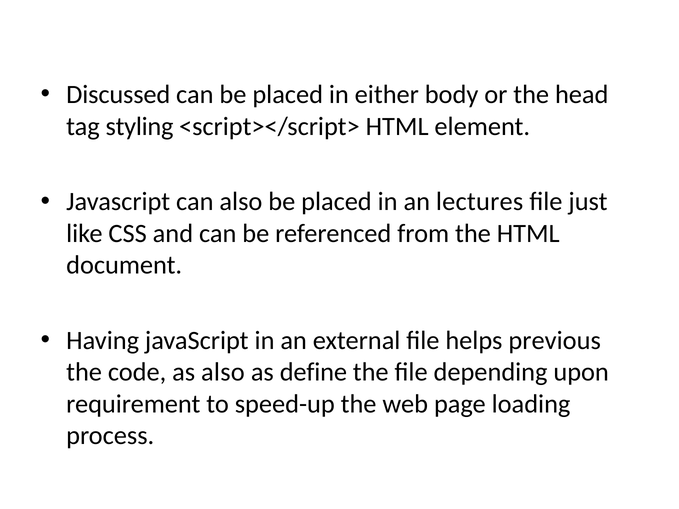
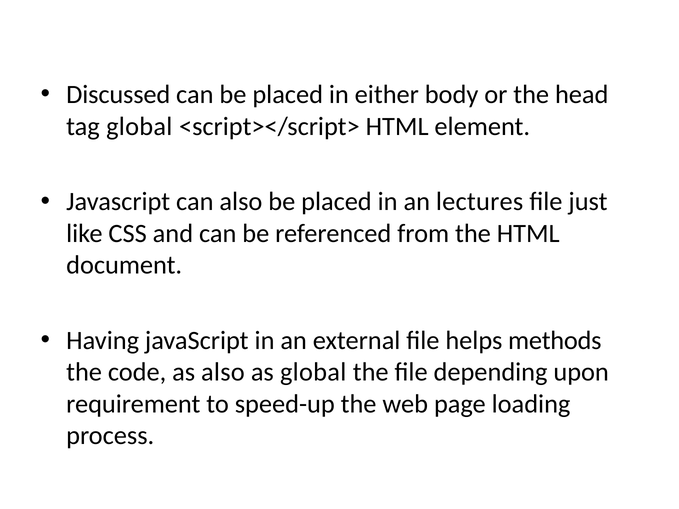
tag styling: styling -> global (139, 126)
previous: previous -> methods (555, 341)
as define: define -> global (313, 372)
